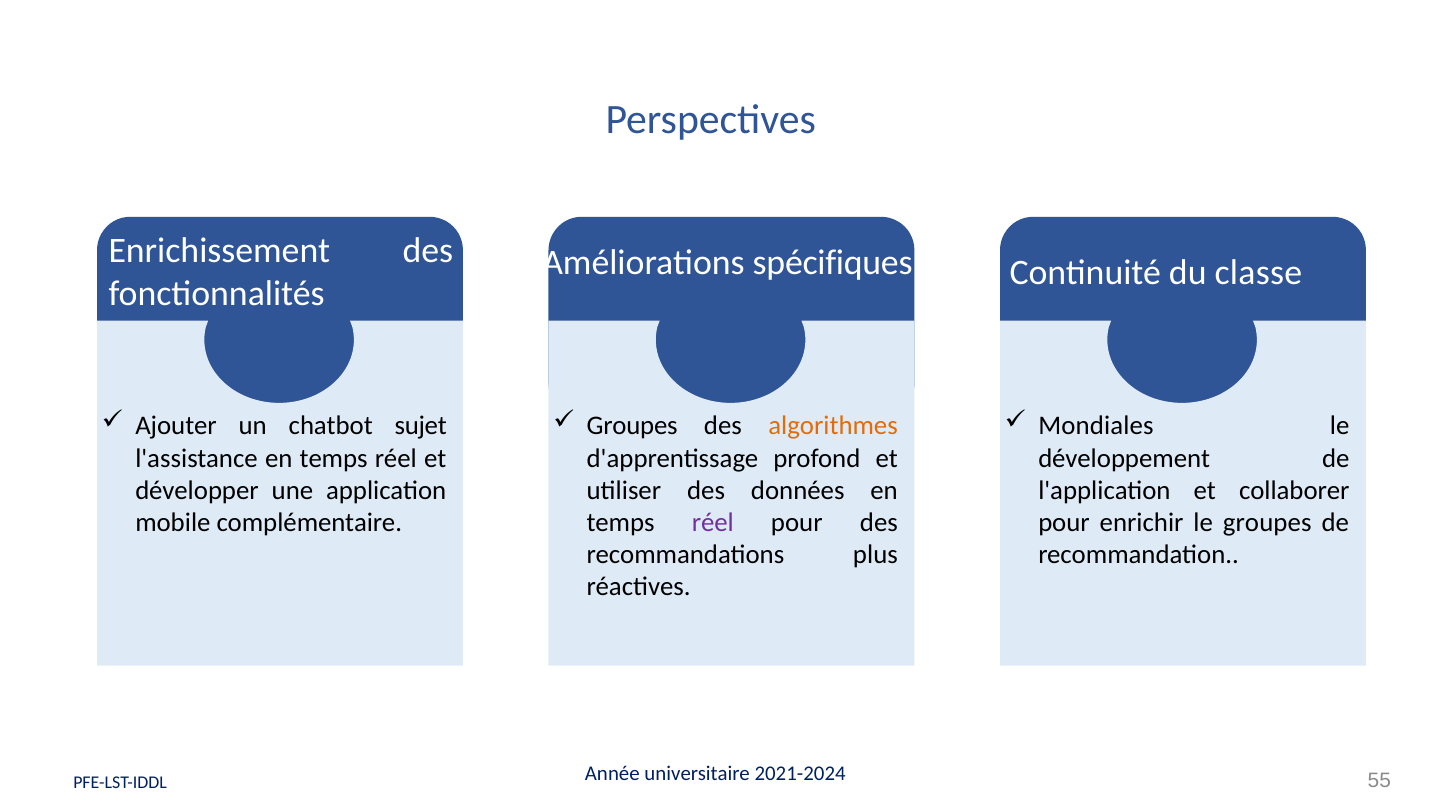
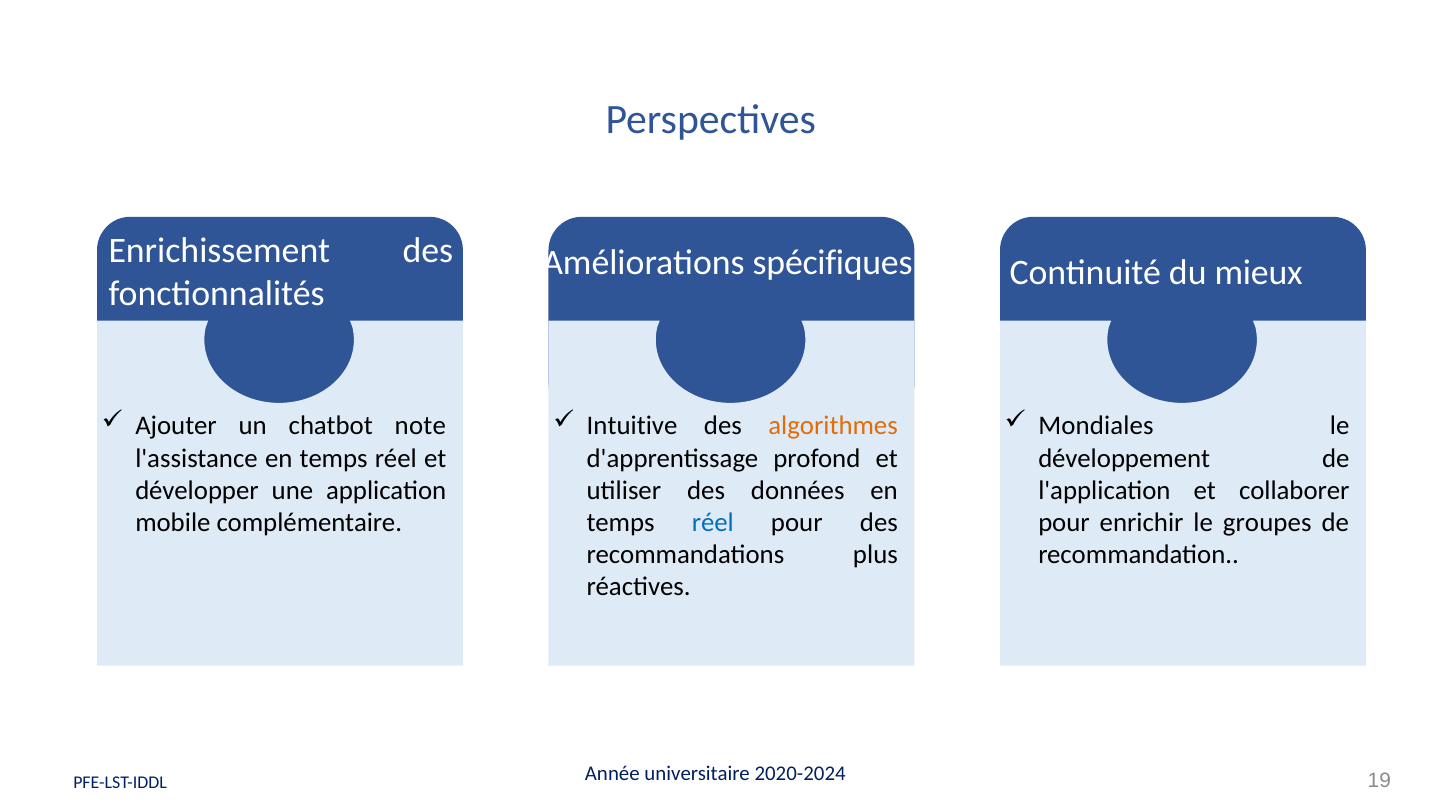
classe: classe -> mieux (1259, 273)
sujet: sujet -> note (420, 426)
Groupes: Groupes -> Intuitive (632, 426)
réel colour: purple -> blue (713, 523)
2021-2024: 2021-2024 -> 2020-2024 (800, 774)
55: 55 -> 19 (1379, 780)
